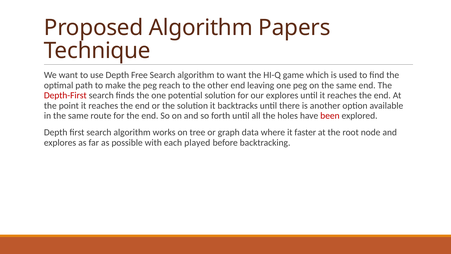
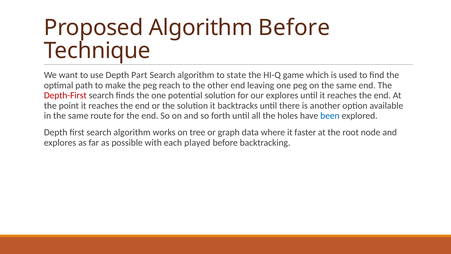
Algorithm Papers: Papers -> Before (294, 28)
Free: Free -> Part (139, 75)
to want: want -> state (236, 75)
been colour: red -> blue (330, 116)
